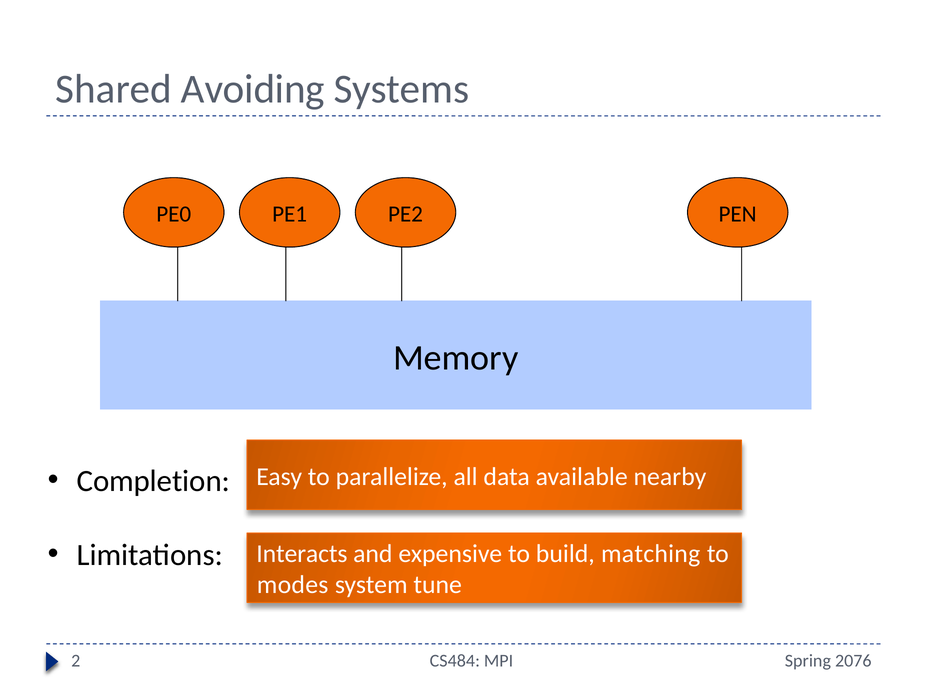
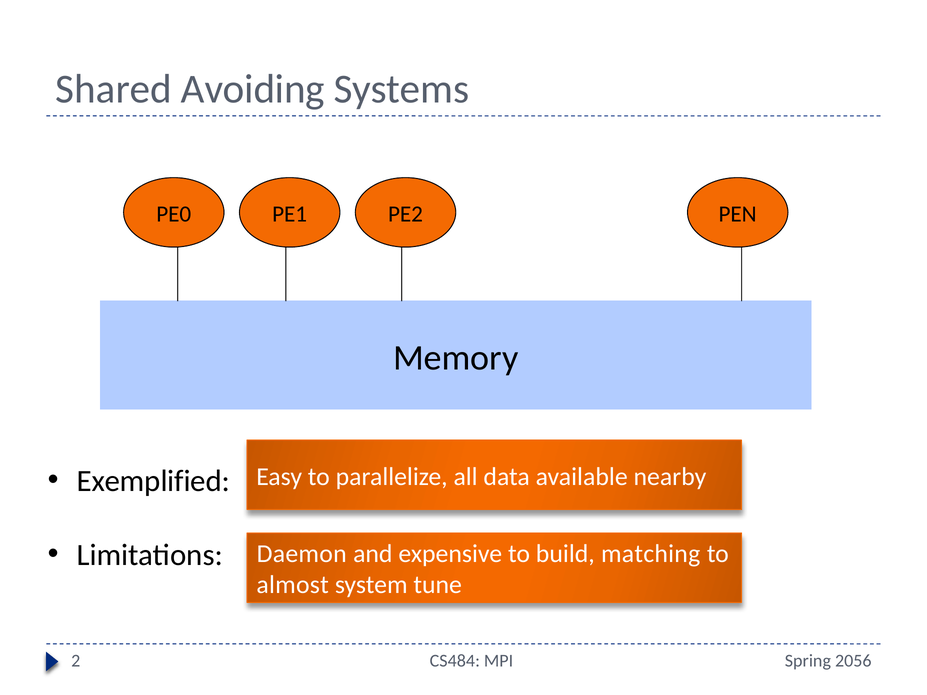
Completion: Completion -> Exemplified (153, 481)
Interacts: Interacts -> Daemon (302, 554)
modes: modes -> almost (293, 585)
2076: 2076 -> 2056 (853, 661)
